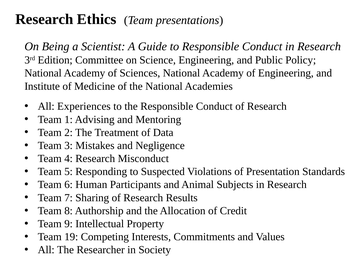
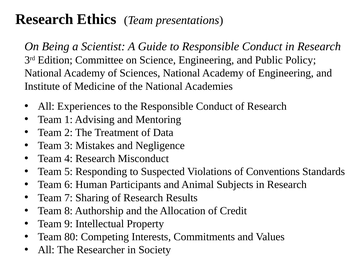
Presentation: Presentation -> Conventions (273, 171)
19: 19 -> 80 (71, 236)
